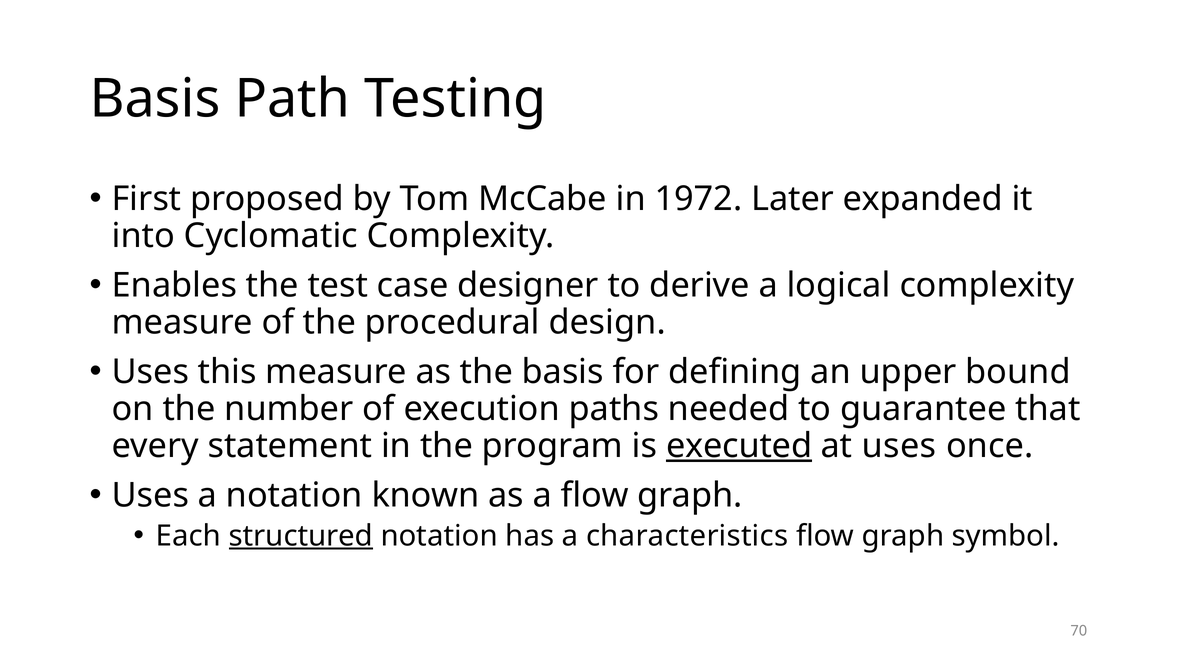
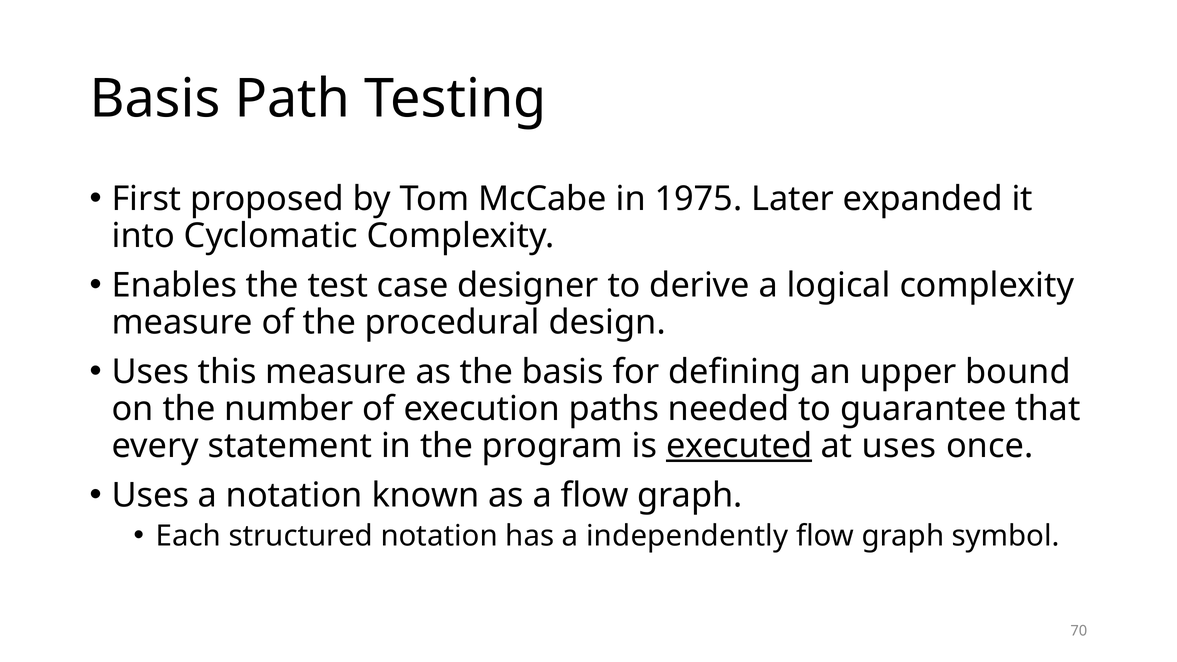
1972: 1972 -> 1975 (698, 199)
structured underline: present -> none (301, 536)
characteristics: characteristics -> independently (687, 536)
